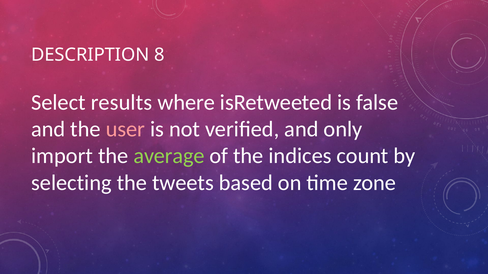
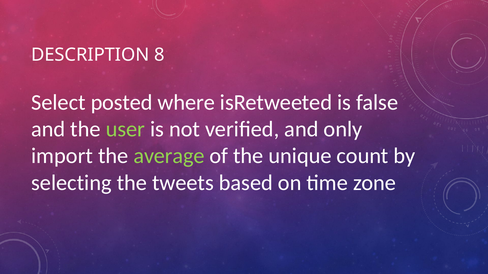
results: results -> posted (122, 103)
user colour: pink -> light green (125, 129)
indices: indices -> unique (300, 156)
